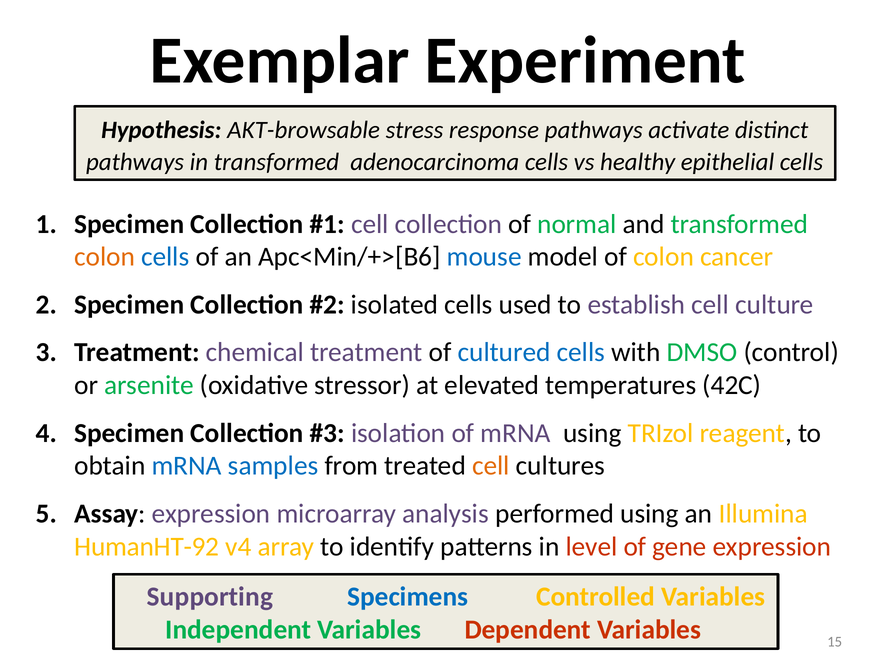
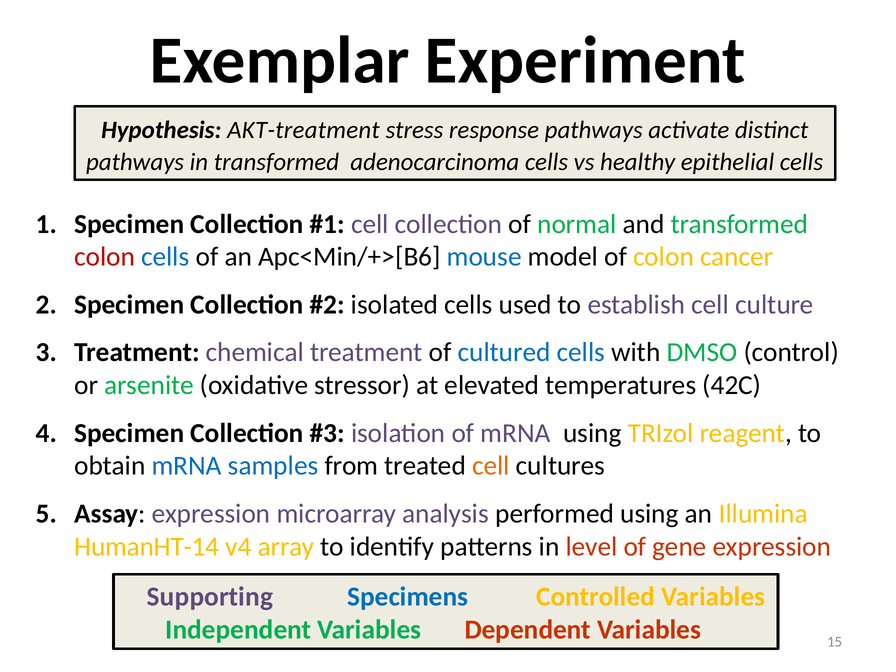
AKT-browsable: AKT-browsable -> AKT-treatment (303, 130)
colon colour: orange -> red (105, 257)
HumanHT-92: HumanHT-92 -> HumanHT-14 (147, 546)
